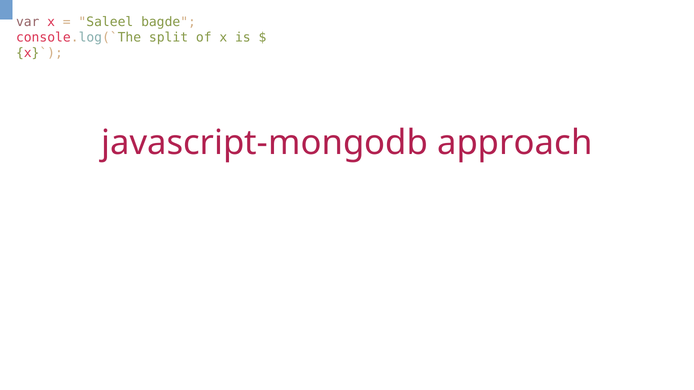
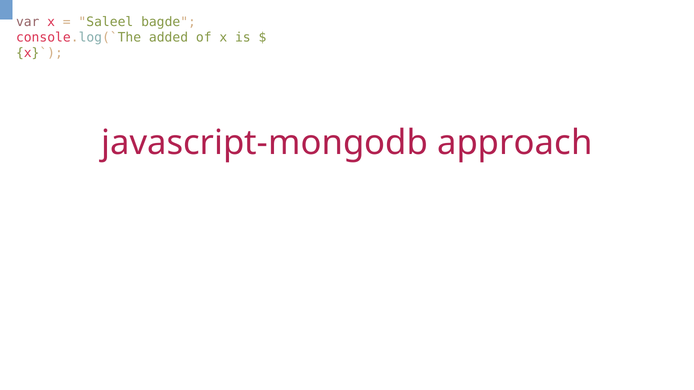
split: split -> added (169, 38)
